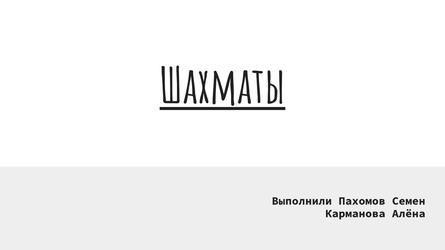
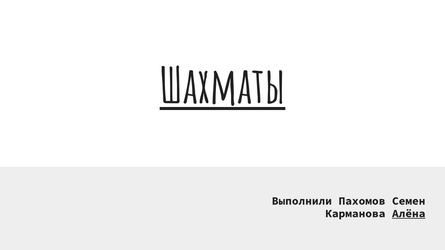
Алёна underline: none -> present (409, 214)
